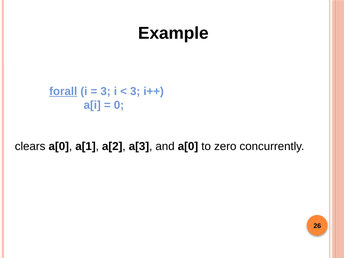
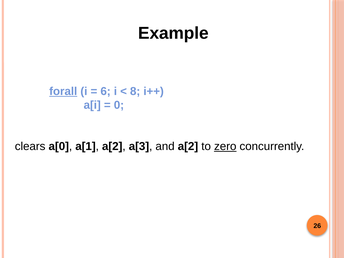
3: 3 -> 6 (106, 91)
3: 3 -> 8 (135, 91)
and a[0: a[0 -> a[2 (188, 146)
zero underline: none -> present (225, 146)
